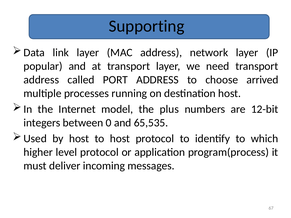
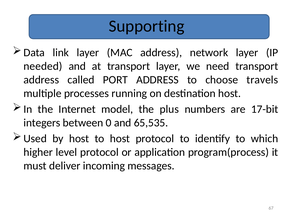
popular: popular -> needed (43, 66)
arrived: arrived -> travels (262, 80)
12-bit: 12-bit -> 17-bit (265, 109)
